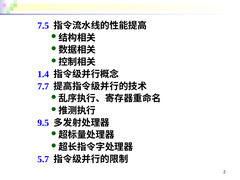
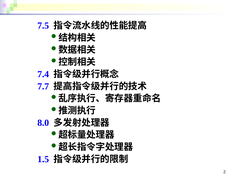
1.4: 1.4 -> 7.4 (43, 74)
9.5: 9.5 -> 8.0 (43, 123)
5.7: 5.7 -> 1.5 (43, 159)
